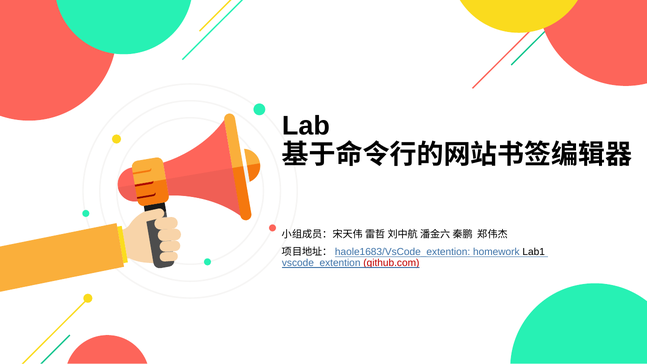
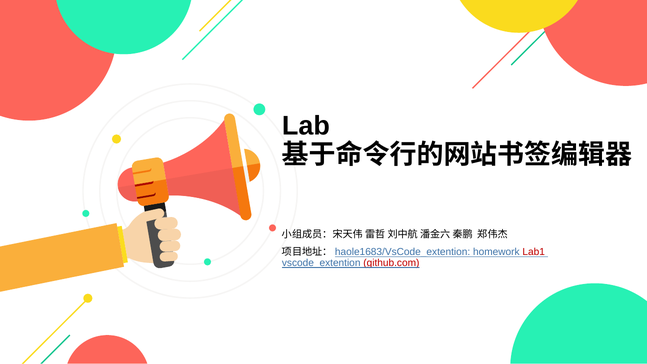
Lab1 colour: black -> red (534, 252)
